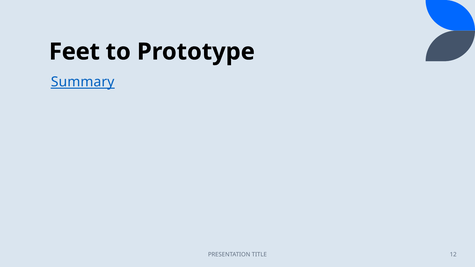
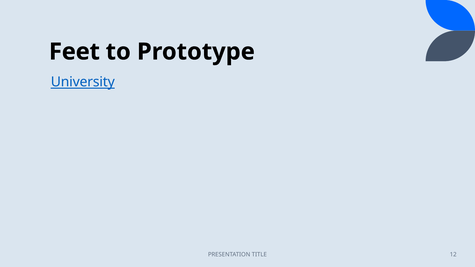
Summary: Summary -> University (83, 82)
